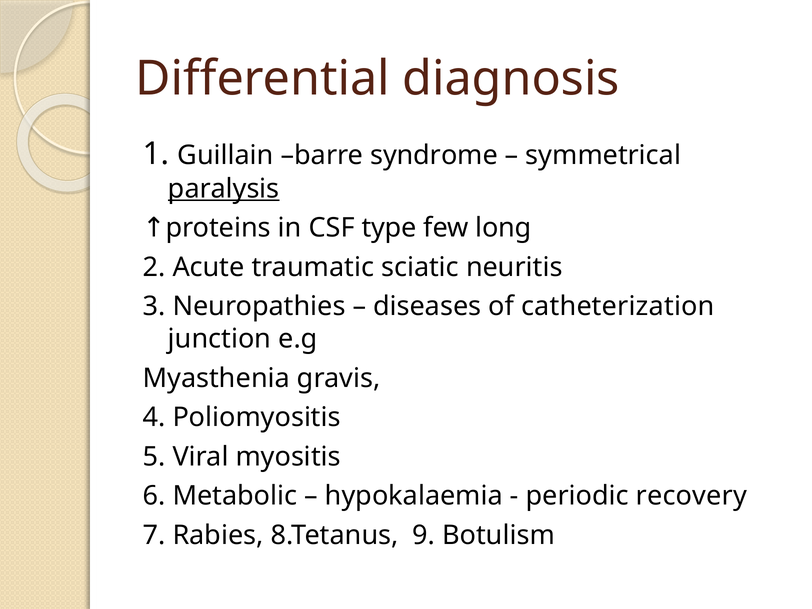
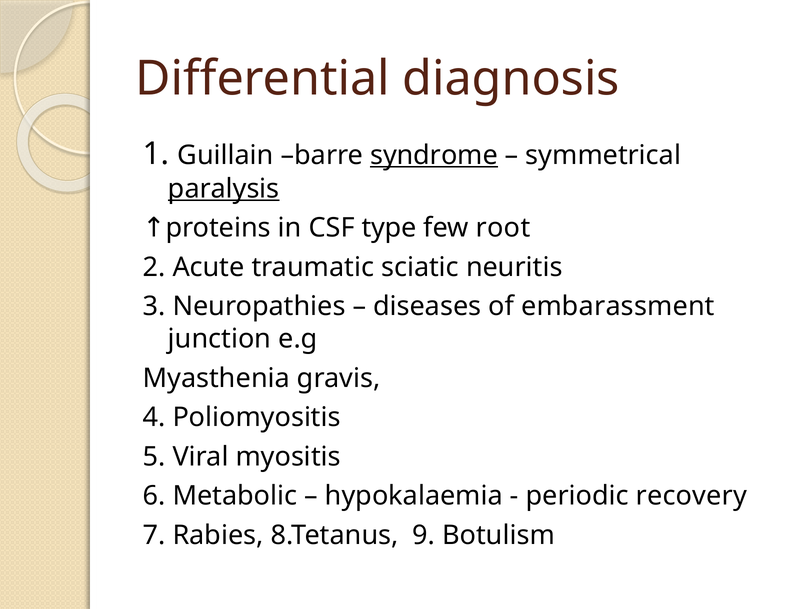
syndrome underline: none -> present (434, 155)
long: long -> root (503, 228)
catheterization: catheterization -> embarassment (618, 306)
